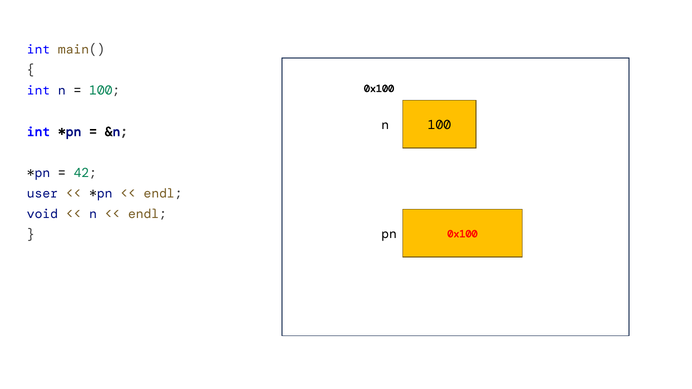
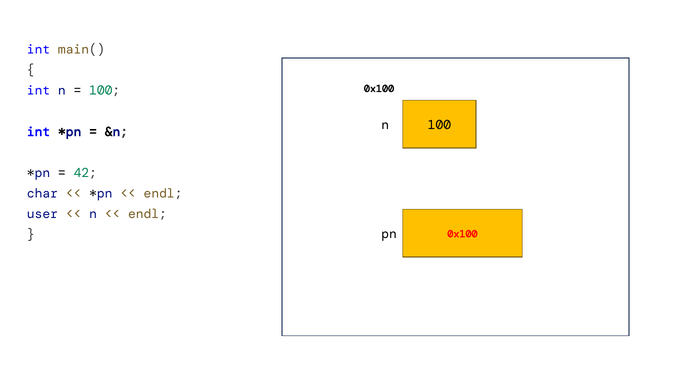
user: user -> char (42, 193)
void: void -> user (42, 214)
